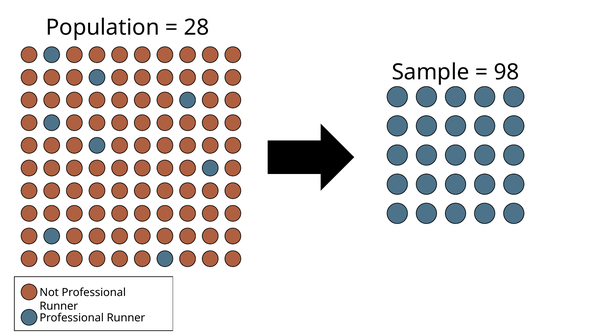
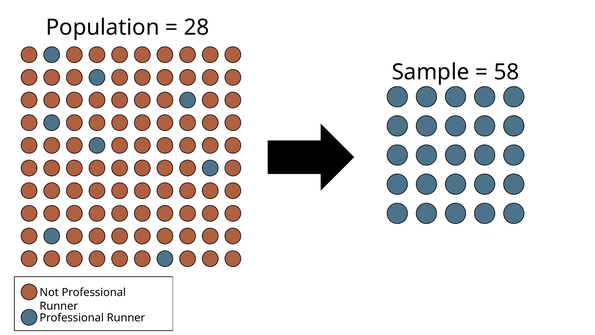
98: 98 -> 58 (507, 72)
